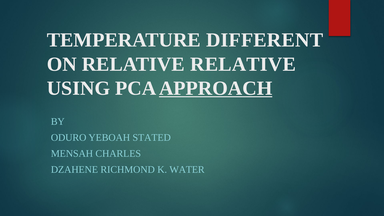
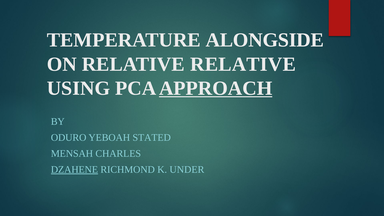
DIFFERENT: DIFFERENT -> ALONGSIDE (265, 40)
DZAHENE underline: none -> present (74, 170)
WATER: WATER -> UNDER (187, 170)
